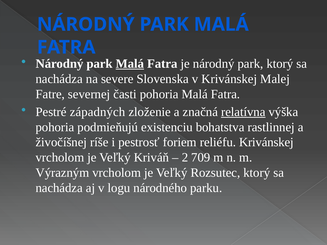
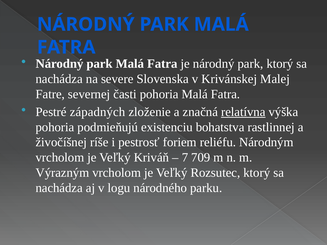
Malá underline: present -> none (130, 64)
reliéfu Krivánskej: Krivánskej -> Národným (266, 142)
2: 2 -> 7 (185, 158)
